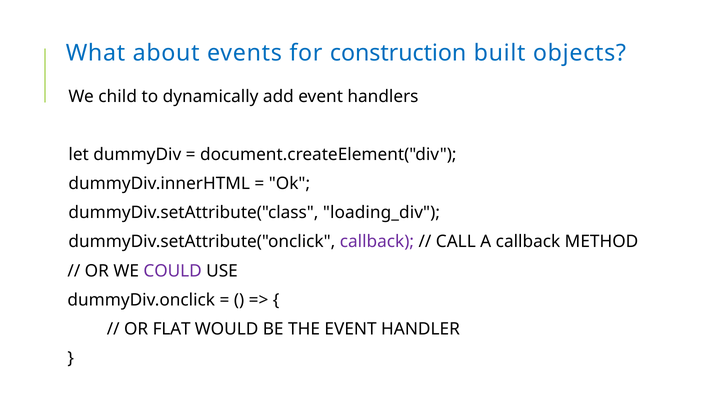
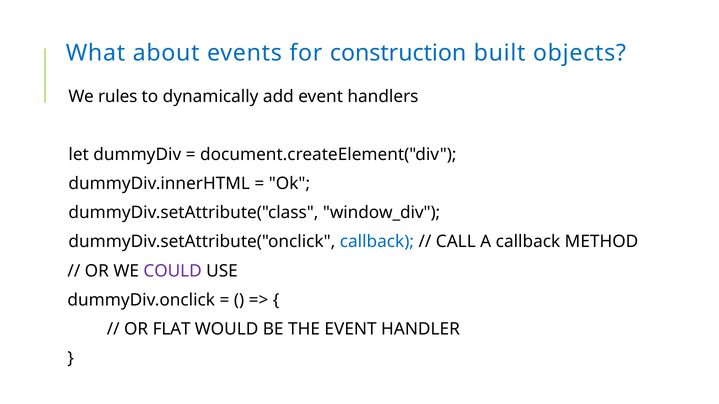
child: child -> rules (118, 97)
loading_div: loading_div -> window_div (382, 213)
callback colour: purple -> blue (377, 242)
